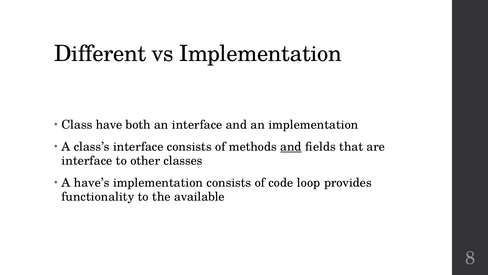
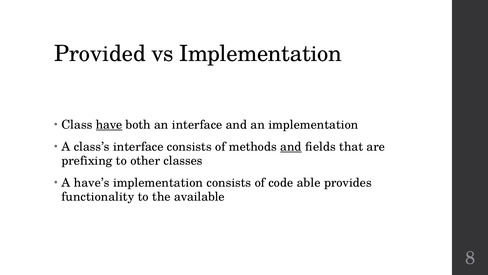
Different: Different -> Provided (100, 54)
have underline: none -> present (109, 124)
interface: interface -> prefixing (87, 160)
loop: loop -> able (309, 182)
